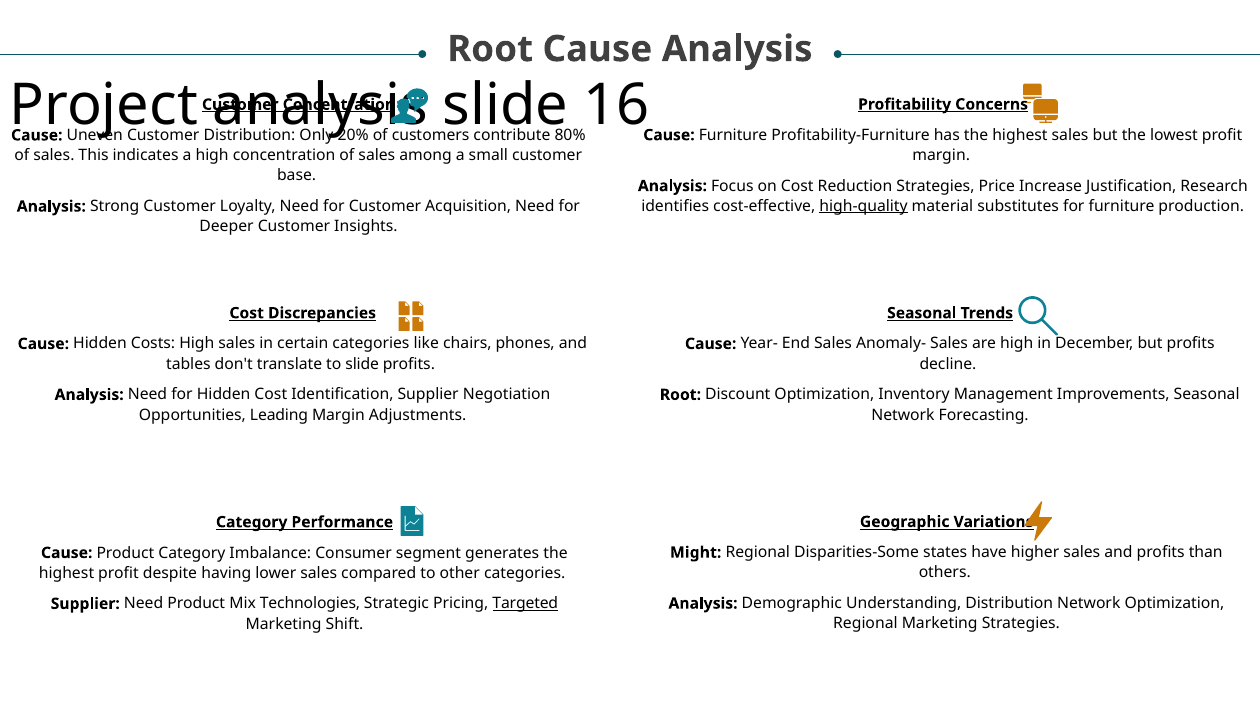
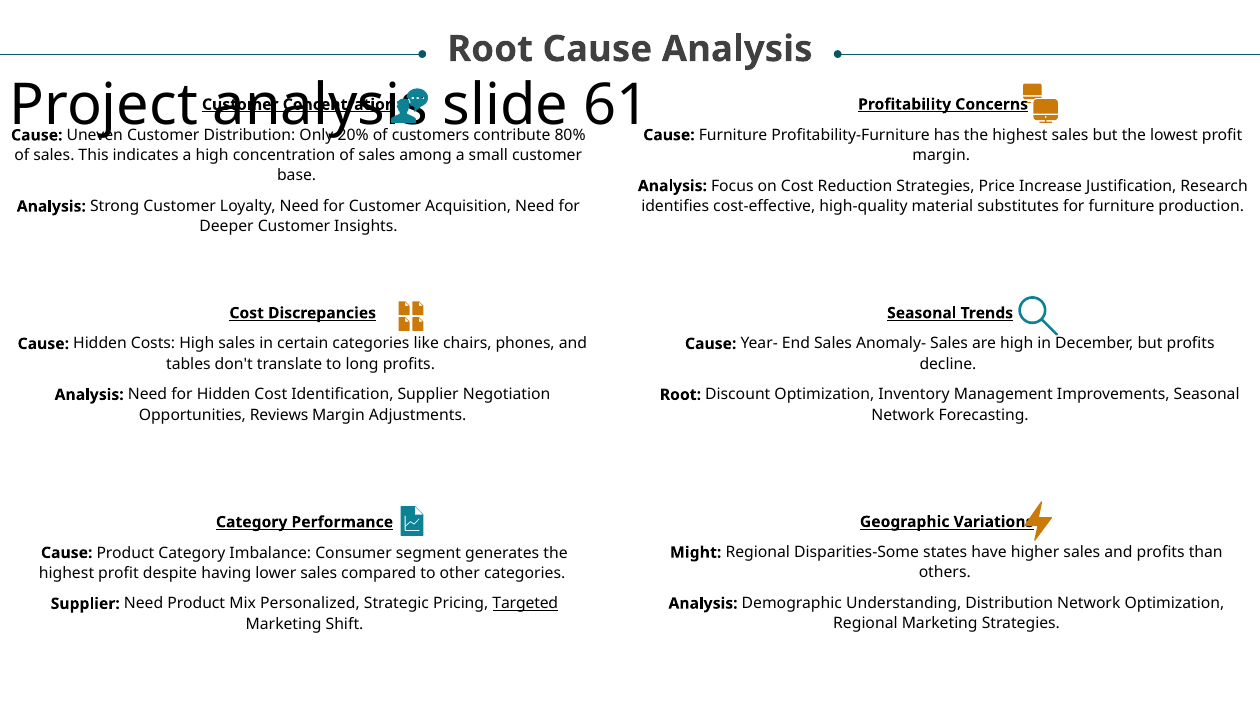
16: 16 -> 61 (616, 106)
high-quality underline: present -> none (864, 206)
to slide: slide -> long (362, 364)
Leading: Leading -> Reviews (279, 415)
Technologies: Technologies -> Personalized (310, 604)
